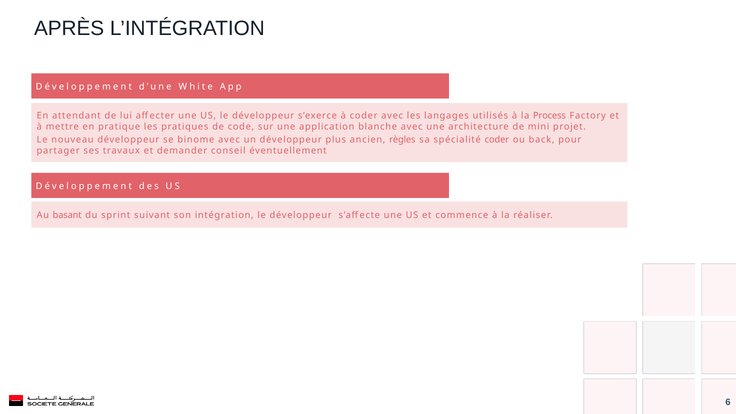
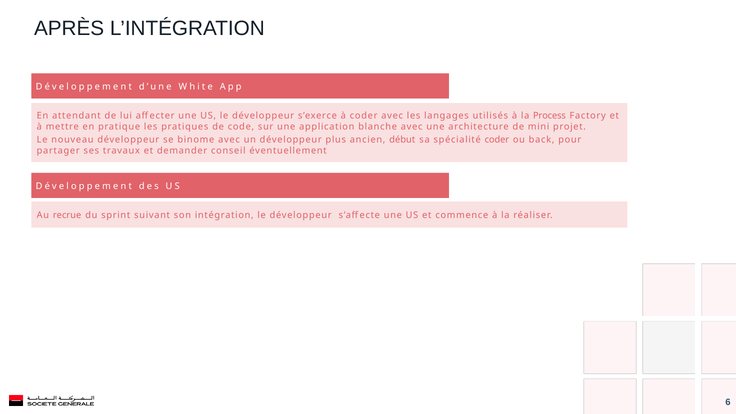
règles: règles -> début (402, 140)
basant: basant -> recrue (67, 215)
